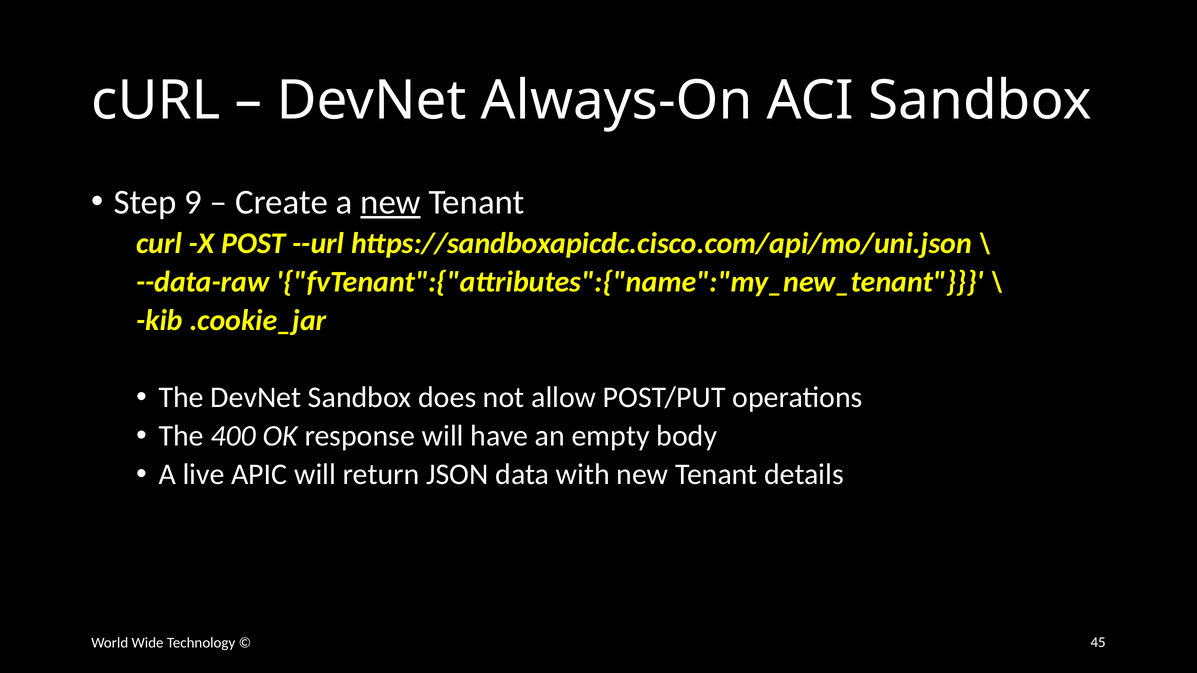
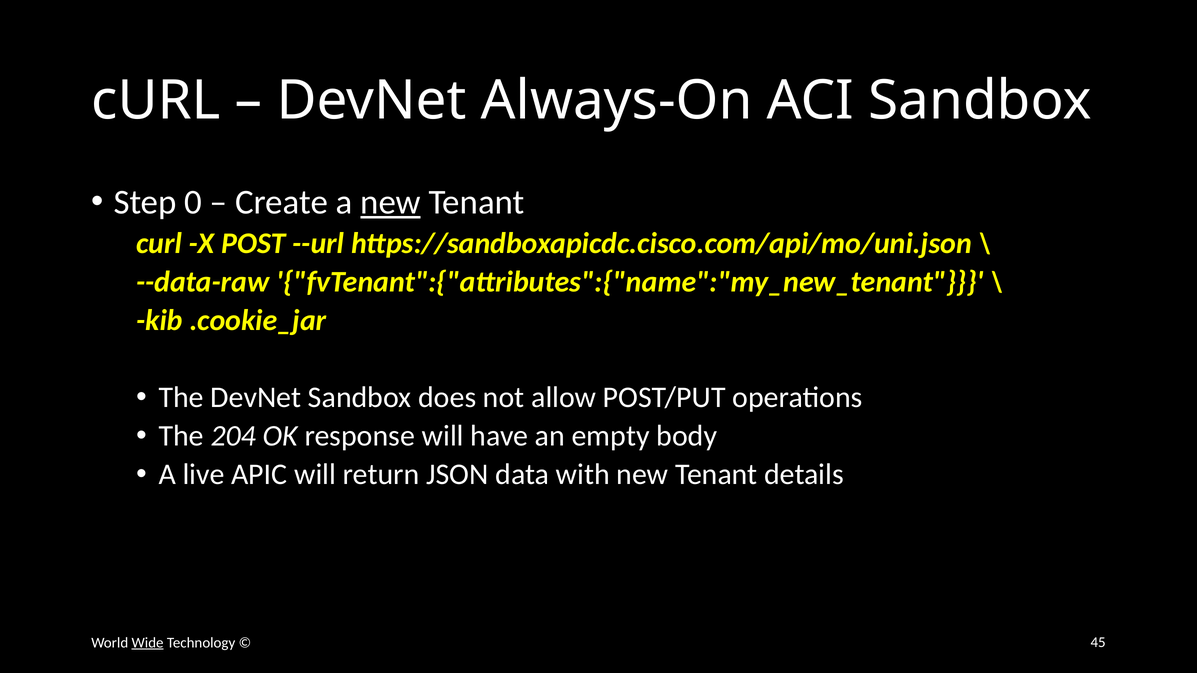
9: 9 -> 0 (193, 202)
400: 400 -> 204 (233, 436)
Wide underline: none -> present (148, 643)
